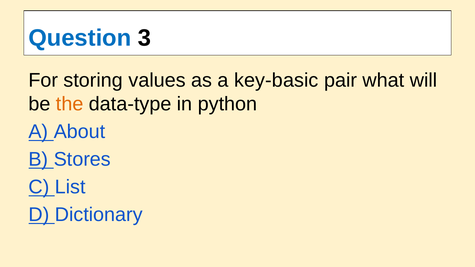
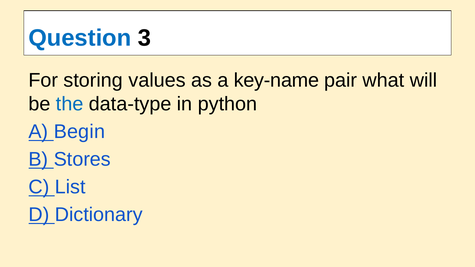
key-basic: key-basic -> key-name (276, 80)
the colour: orange -> blue (70, 104)
About: About -> Begin (79, 132)
